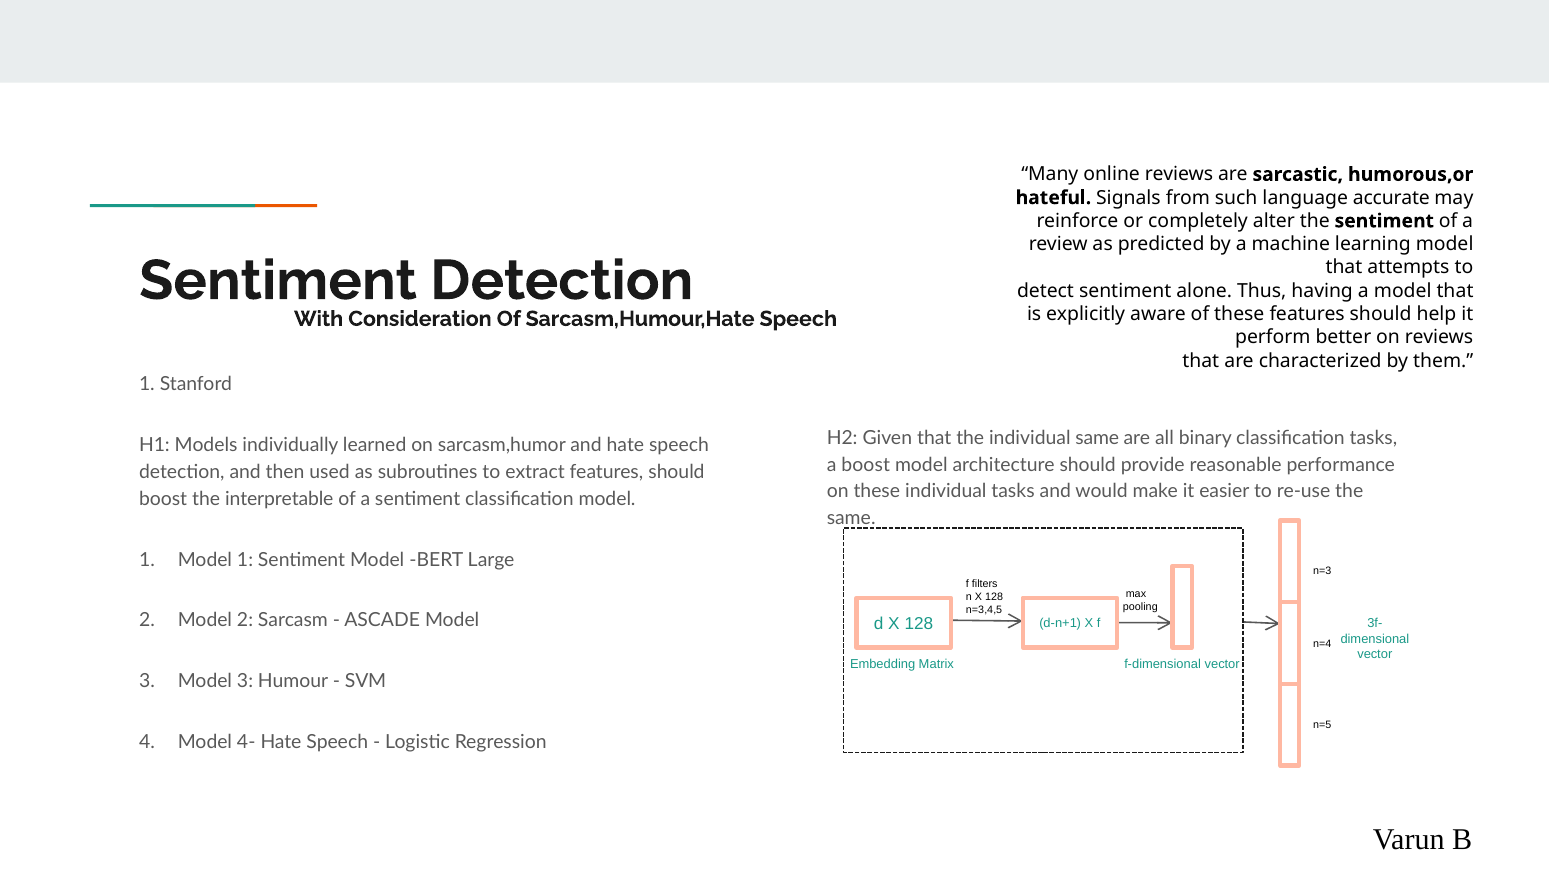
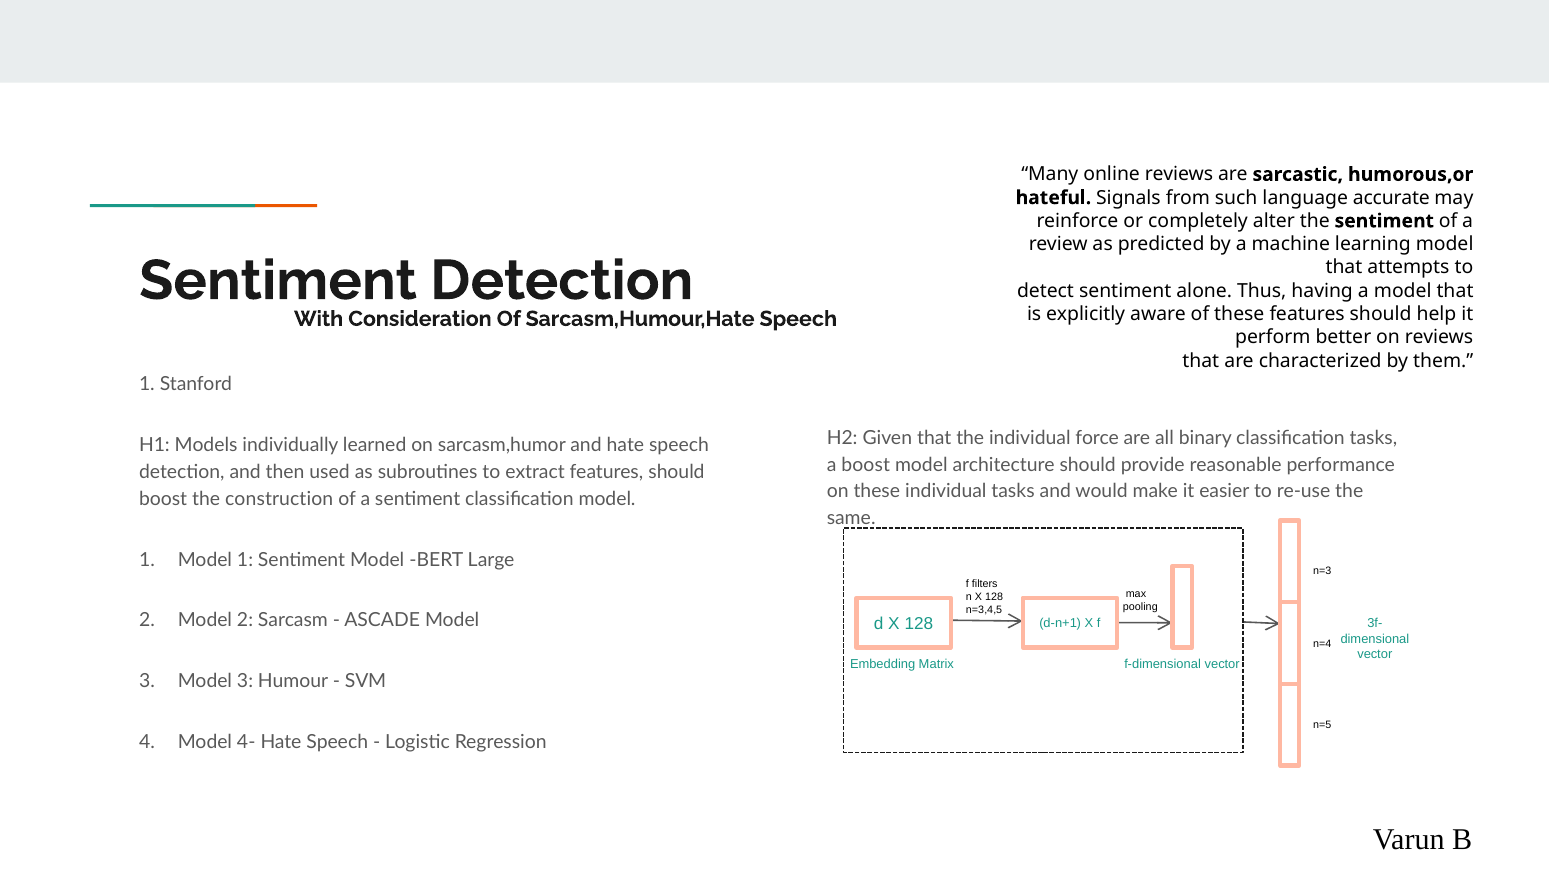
individual same: same -> force (1097, 438)
interpretable: interpretable -> construction (279, 499)
